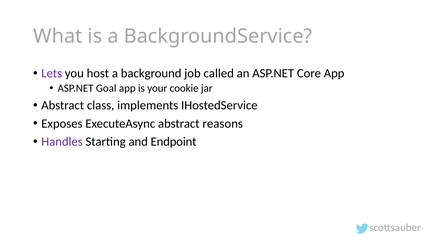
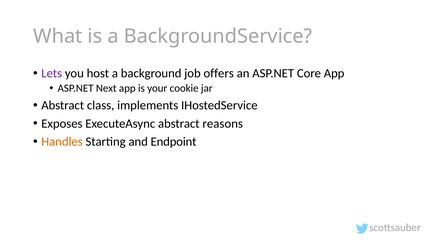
called: called -> offers (219, 74)
Goal: Goal -> Next (106, 89)
Handles colour: purple -> orange (62, 142)
